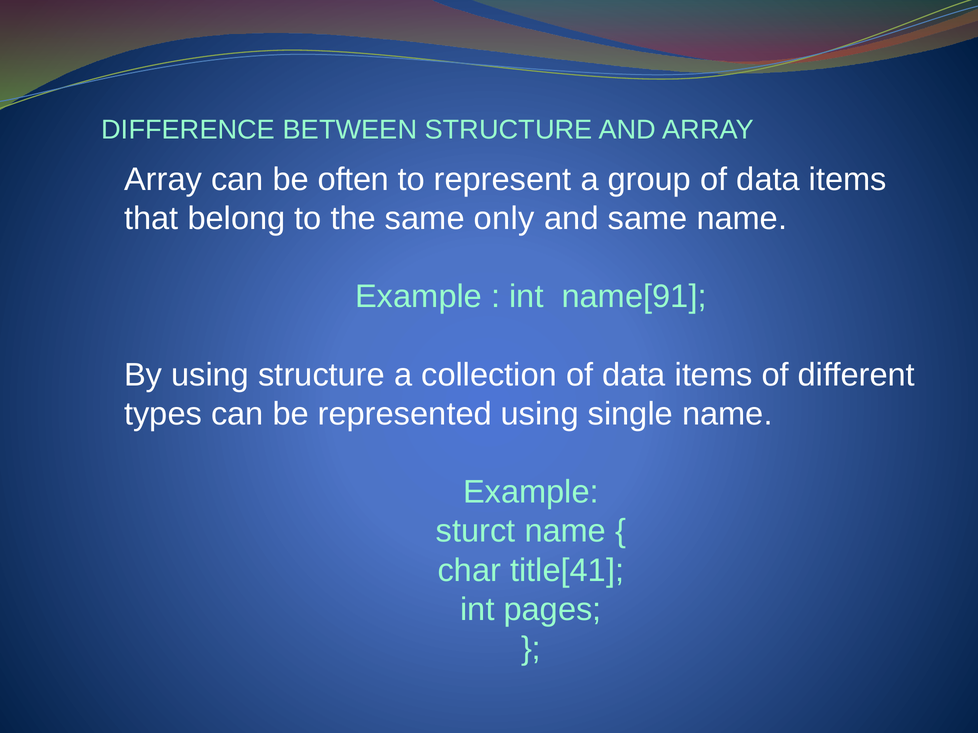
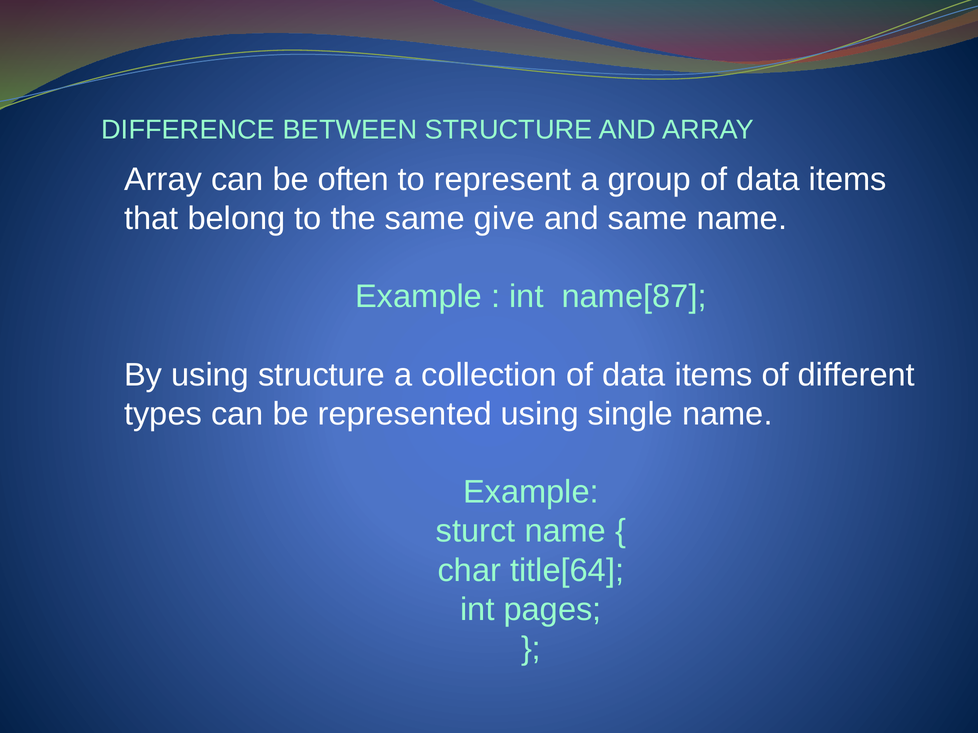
only: only -> give (504, 219)
name[91: name[91 -> name[87 (634, 297)
title[41: title[41 -> title[64 (567, 571)
